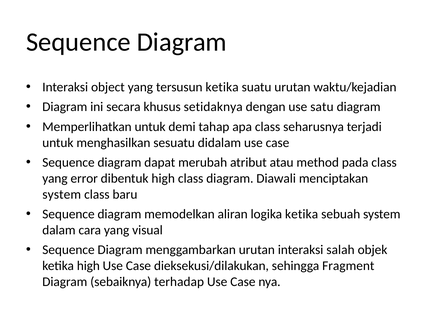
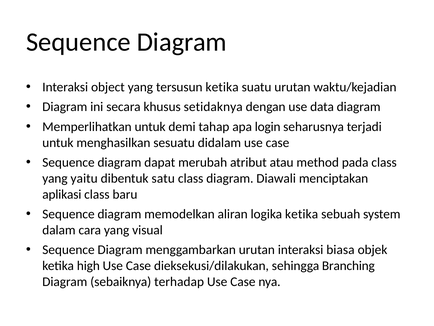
satu: satu -> data (322, 107)
apa class: class -> login (268, 127)
error: error -> yaitu (84, 178)
dibentuk high: high -> satu (163, 178)
system: system -> aplikasi (62, 194)
salah: salah -> biasa (340, 249)
Fragment: Fragment -> Branching (348, 265)
